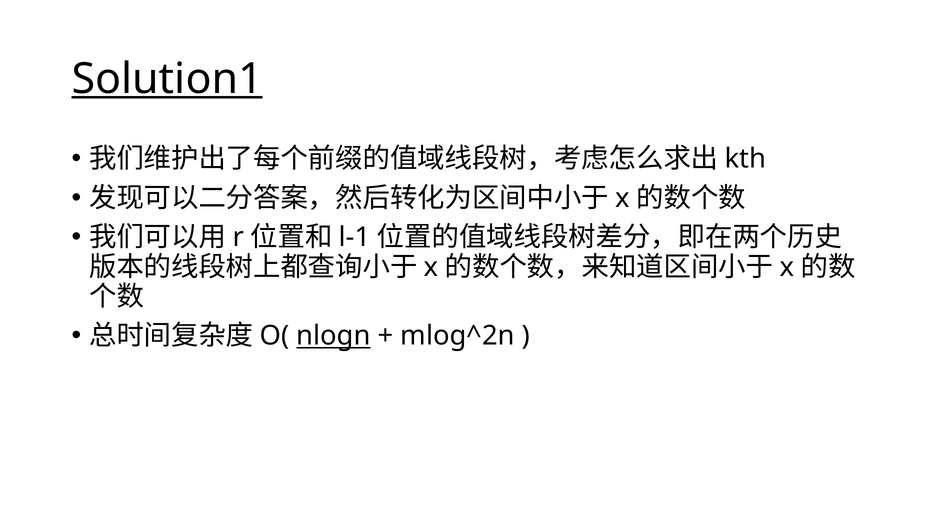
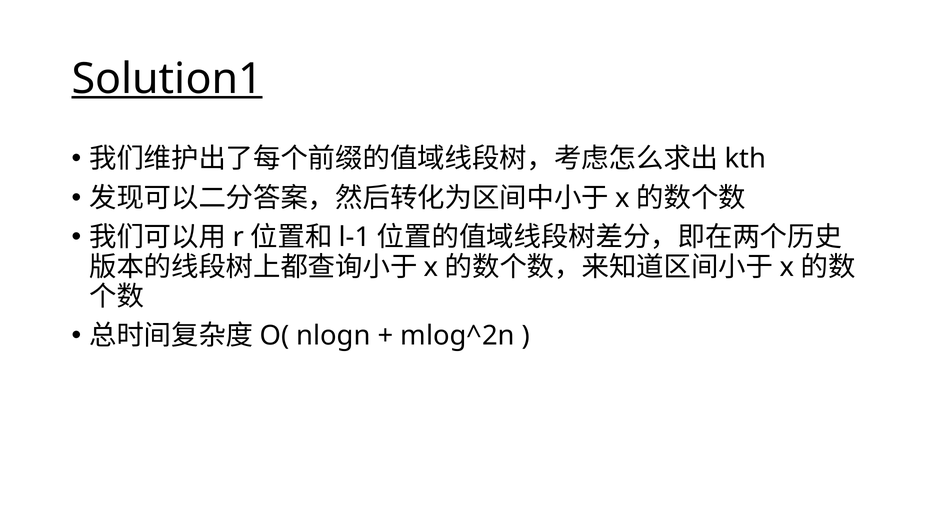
nlogn underline: present -> none (334, 336)
